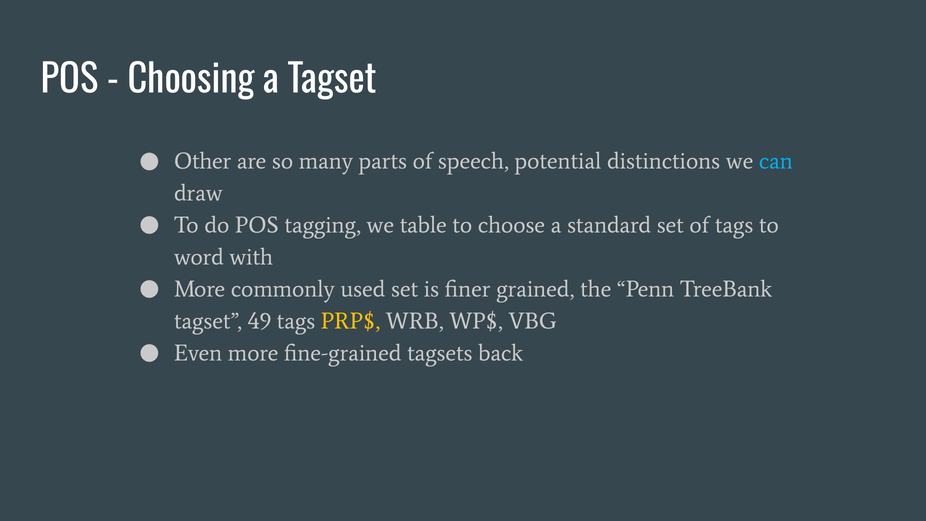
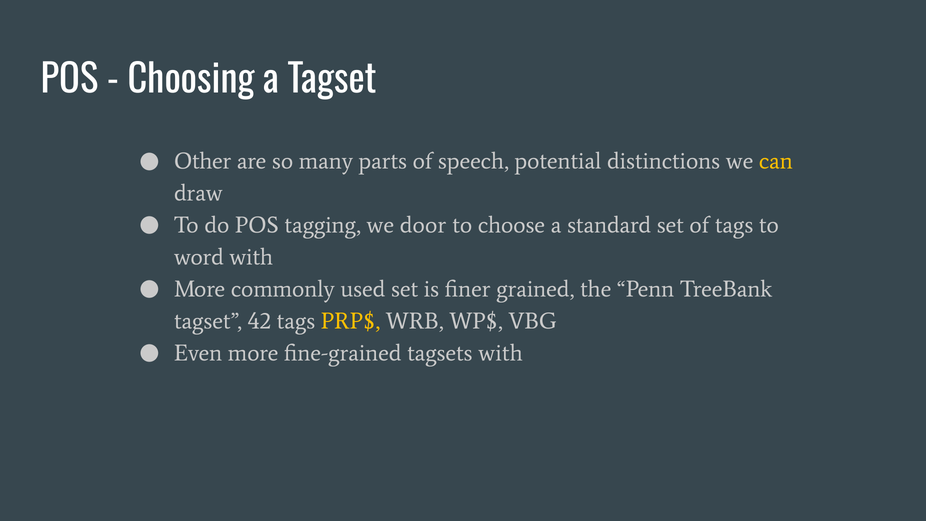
can colour: light blue -> yellow (776, 161)
table: table -> door (423, 225)
49: 49 -> 42 (259, 321)
tagsets back: back -> with (501, 353)
